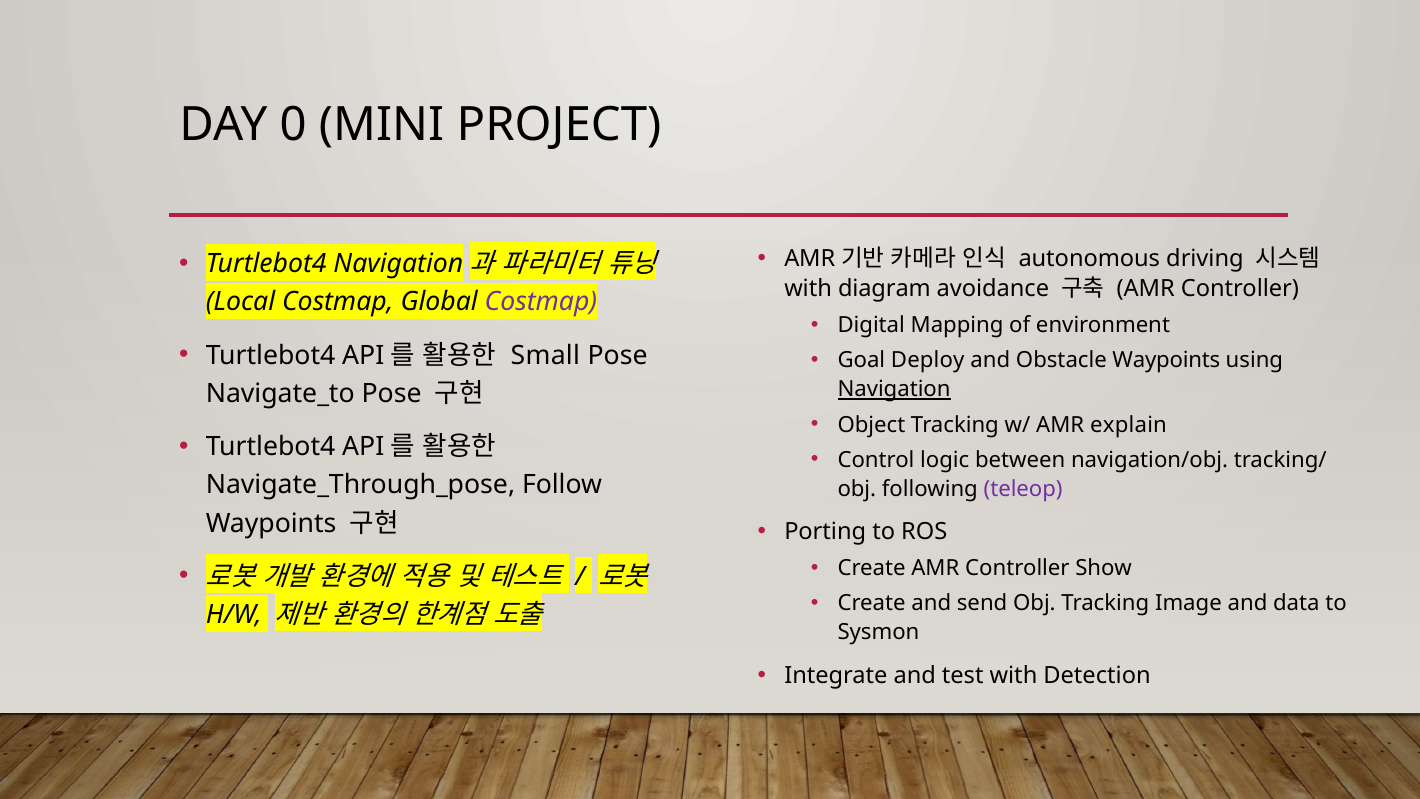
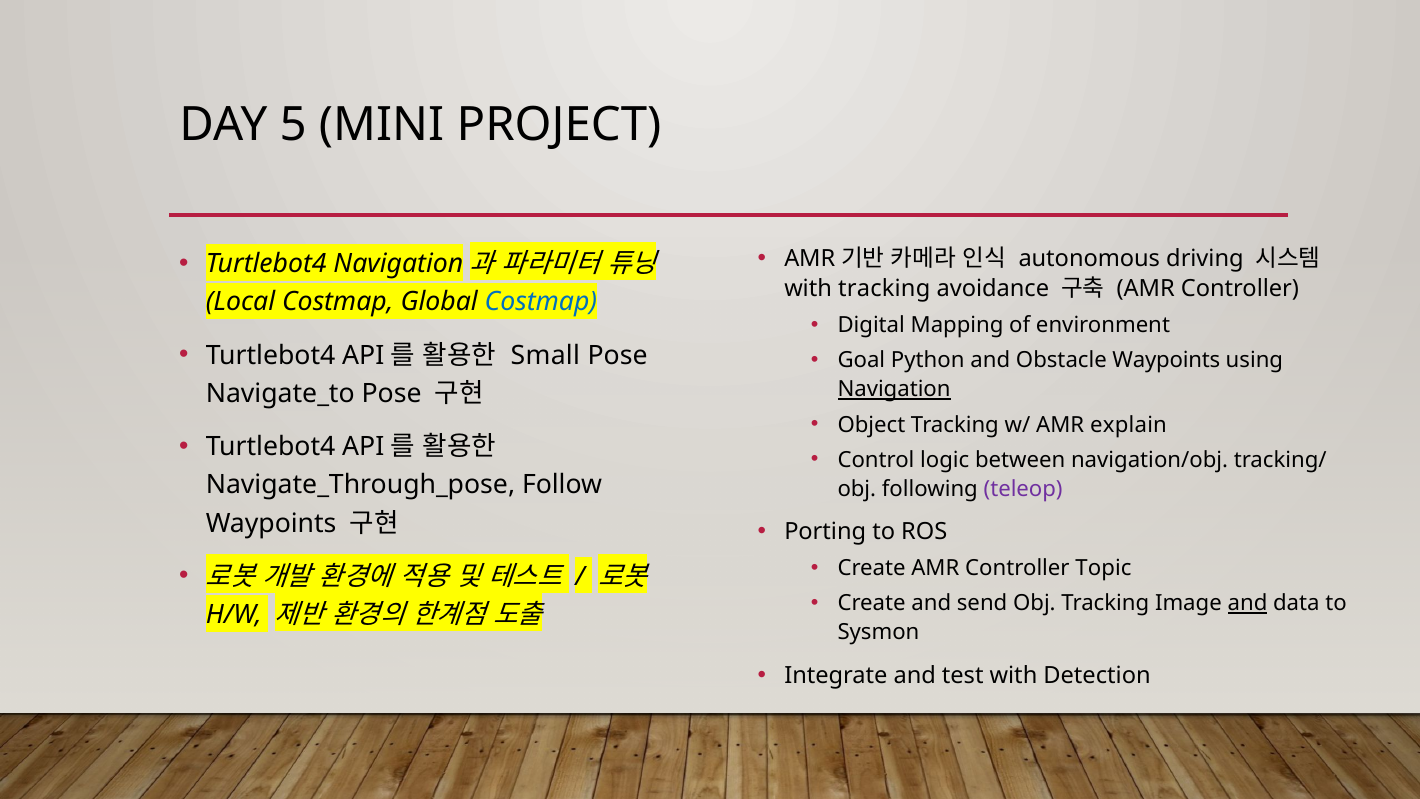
0: 0 -> 5 (293, 124)
with diagram: diagram -> tracking (884, 289)
Costmap colour: purple -> blue (541, 302)
Deploy: Deploy -> Python (928, 361)
Show: Show -> Topic (1103, 568)
and underline: none -> present (1247, 603)
